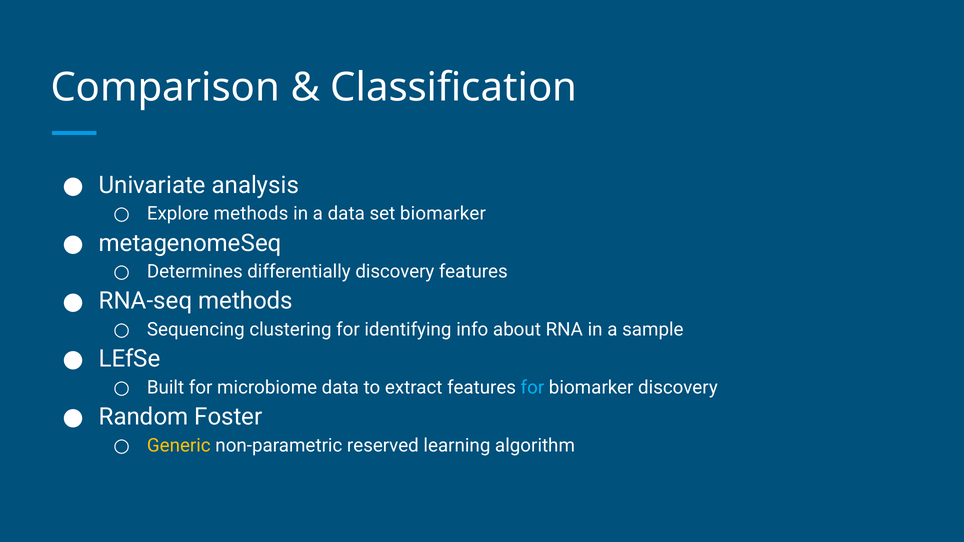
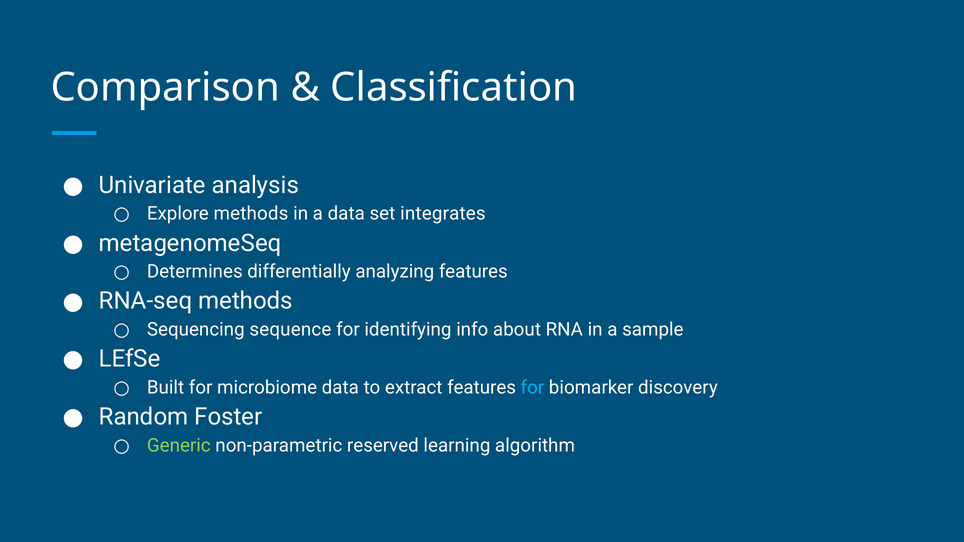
set biomarker: biomarker -> integrates (443, 214)
differentially discovery: discovery -> analyzing (395, 272)
clustering: clustering -> sequence (290, 330)
Generic colour: yellow -> light green (179, 446)
